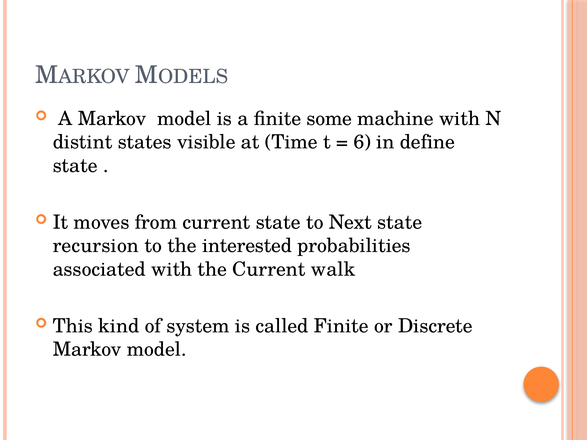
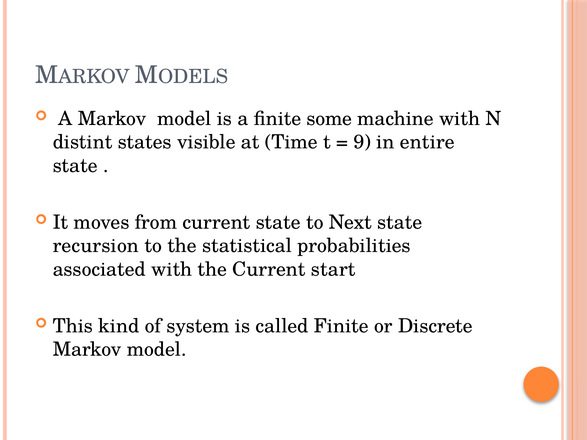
6: 6 -> 9 (362, 142)
define: define -> entire (427, 142)
interested: interested -> statistical (247, 246)
walk: walk -> start (333, 269)
